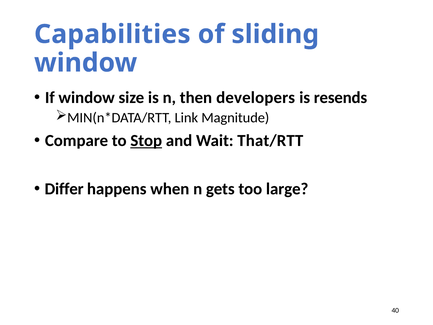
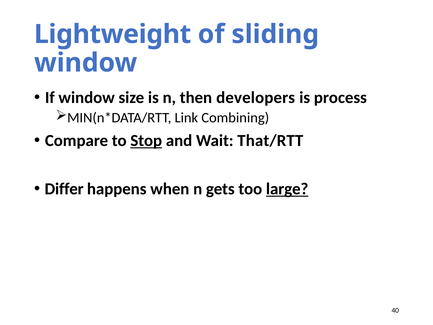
Capabilities: Capabilities -> Lightweight (113, 34)
resends: resends -> process (340, 98)
Magnitude: Magnitude -> Combining (235, 118)
large underline: none -> present (287, 189)
